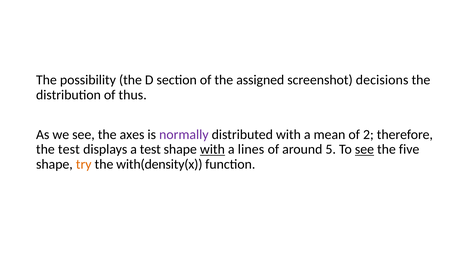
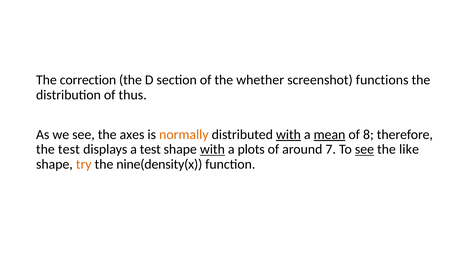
possibility: possibility -> correction (88, 80)
assigned: assigned -> whether (260, 80)
decisions: decisions -> functions (382, 80)
normally colour: purple -> orange (184, 135)
with underline: none -> present (288, 135)
mean underline: none -> present (330, 135)
2: 2 -> 8 (368, 135)
lines: lines -> plots (251, 149)
5: 5 -> 7 (331, 149)
five: five -> like (409, 149)
with(density(x: with(density(x -> nine(density(x (159, 164)
